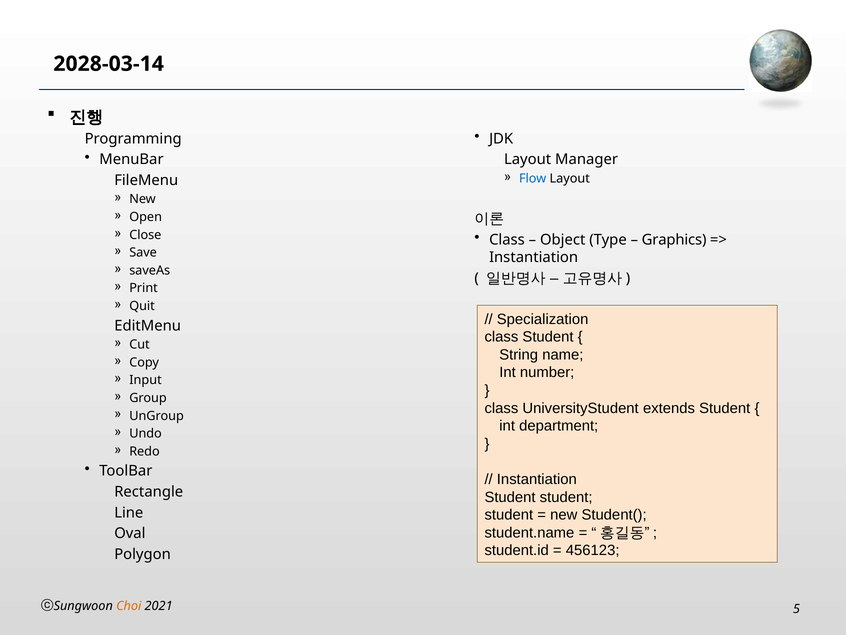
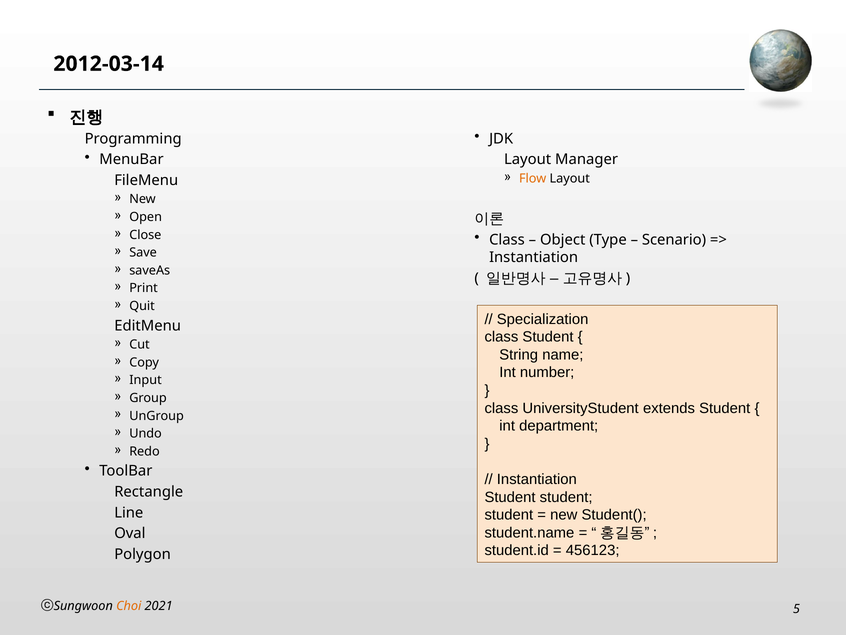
2028-03-14: 2028-03-14 -> 2012-03-14 (109, 64)
Flow colour: blue -> orange (533, 178)
Graphics: Graphics -> Scenario (674, 240)
